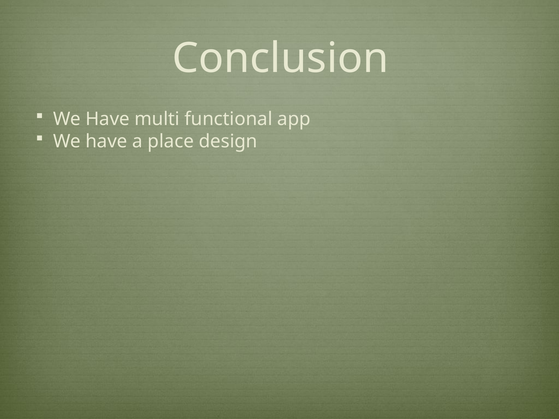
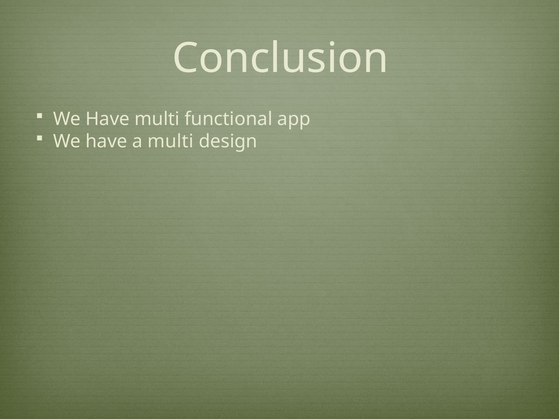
a place: place -> multi (171, 141)
